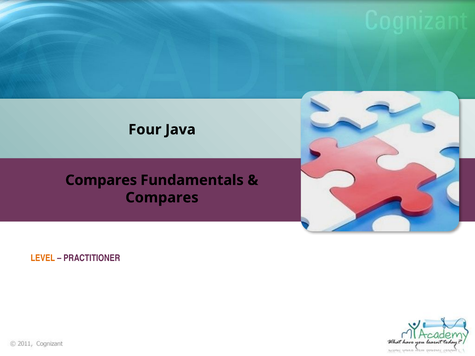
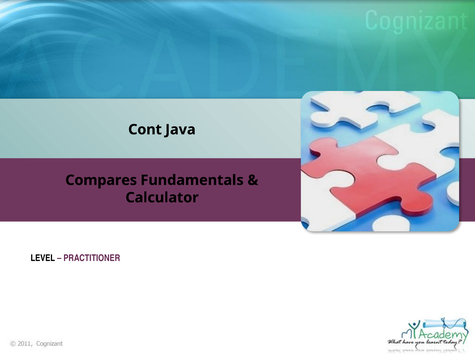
Four: Four -> Cont (145, 130)
Compares: Compares -> Calculator (162, 198)
LEVEL colour: orange -> black (43, 258)
